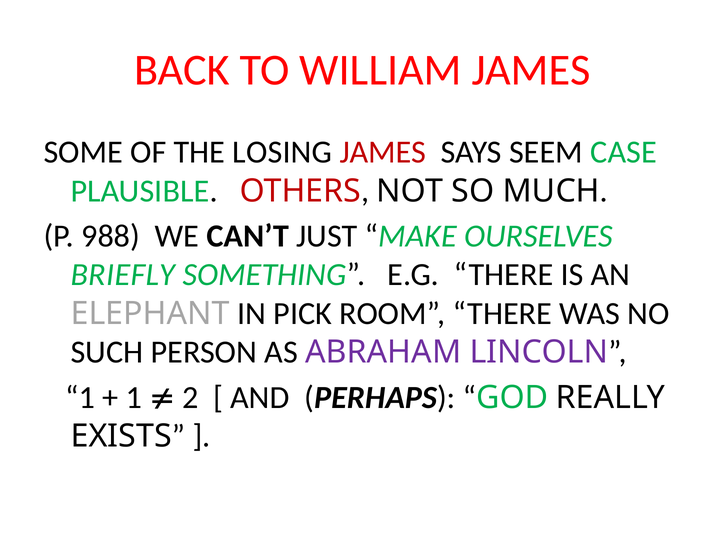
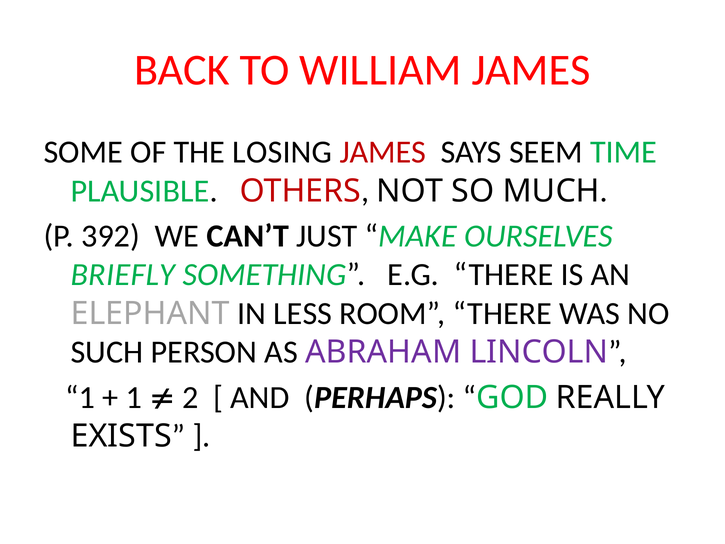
CASE: CASE -> TIME (624, 152)
988: 988 -> 392 (111, 236)
PICK: PICK -> LESS (303, 313)
